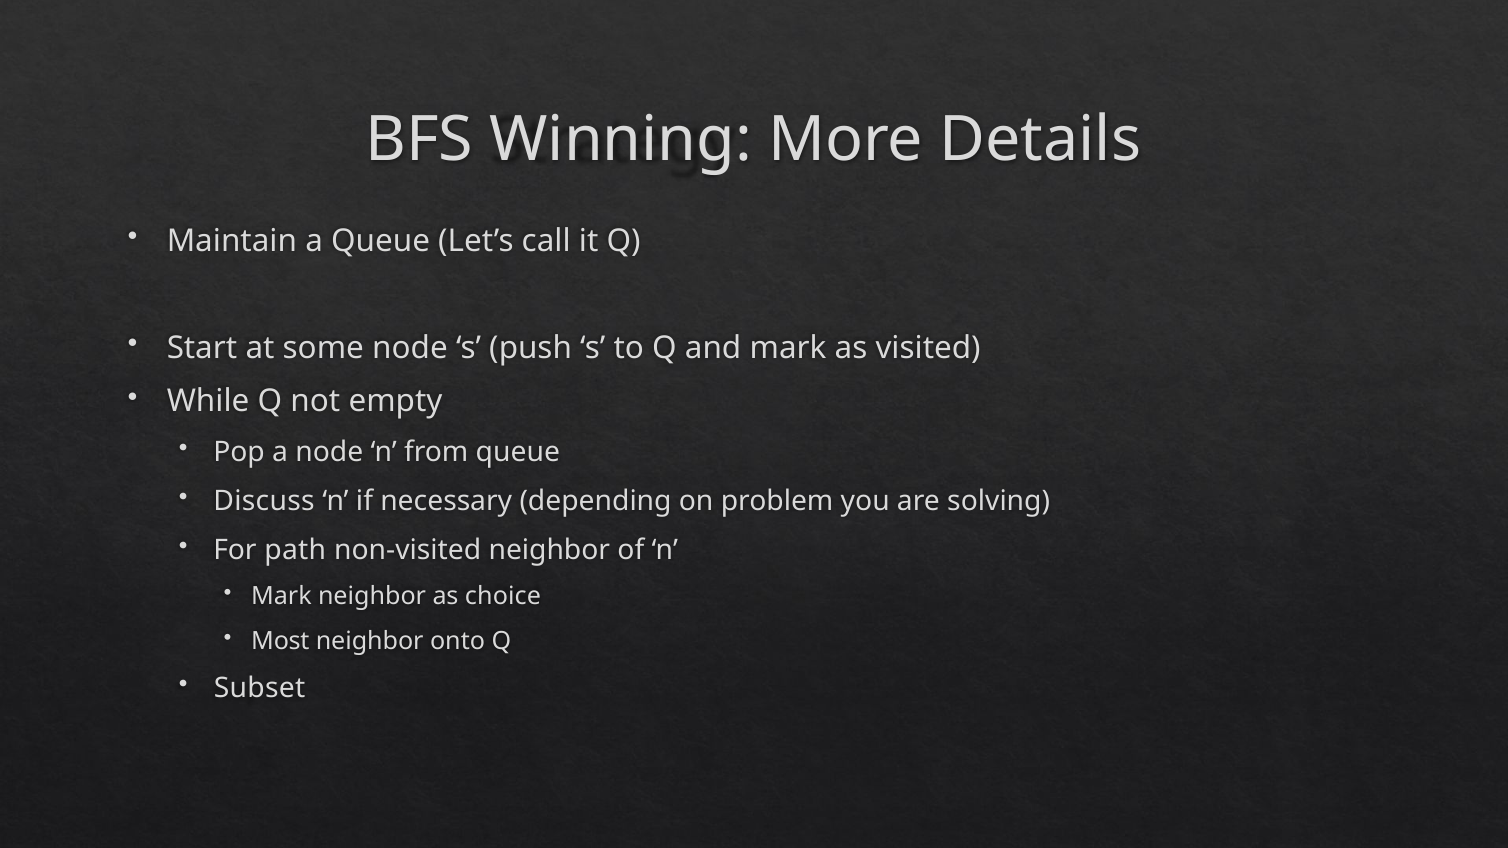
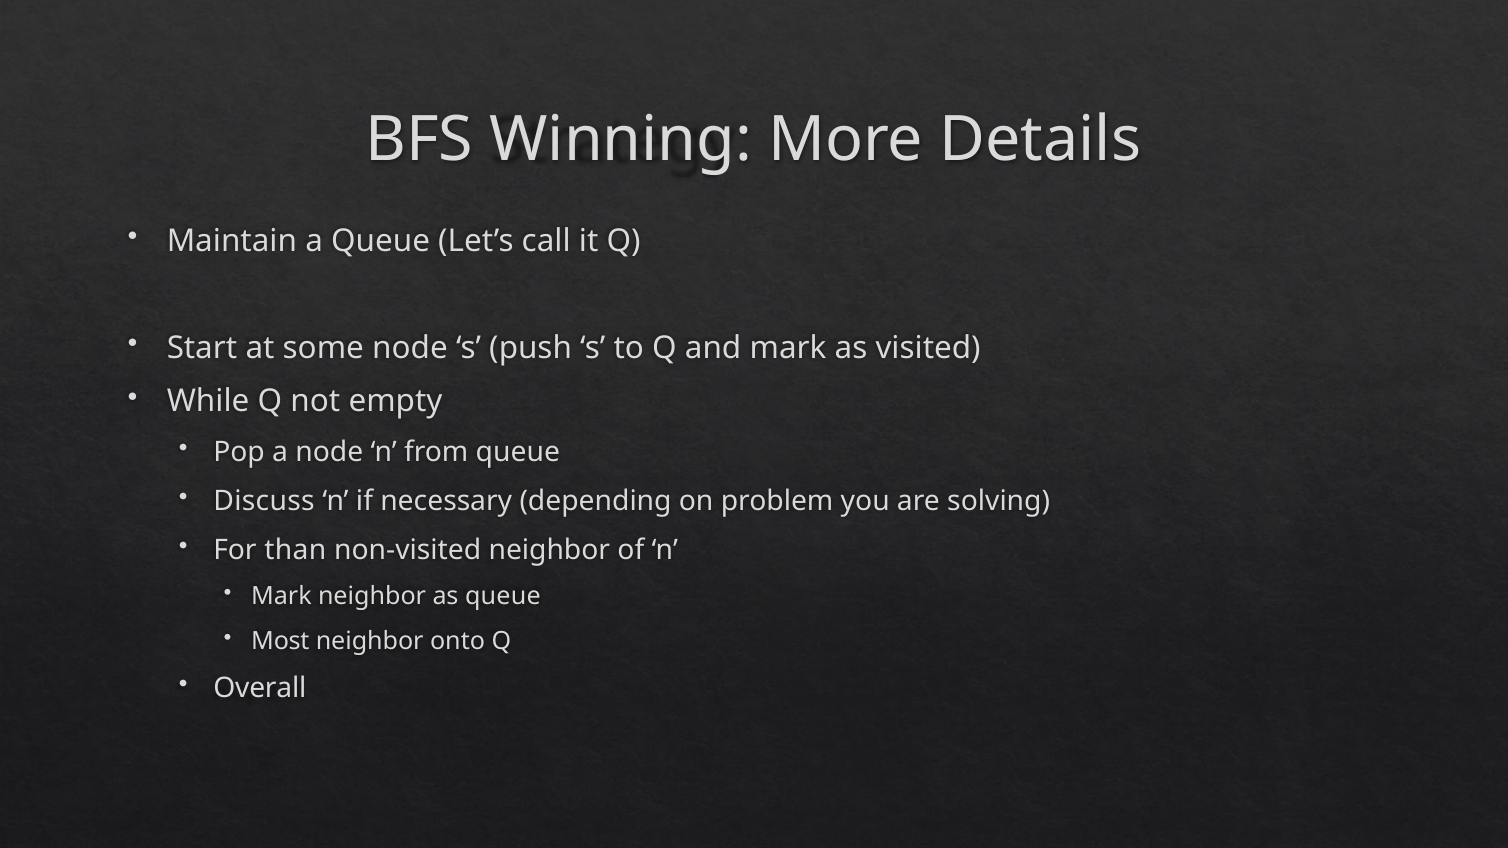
path: path -> than (295, 550)
as choice: choice -> queue (503, 596)
Subset: Subset -> Overall (260, 688)
